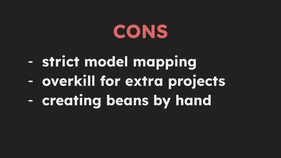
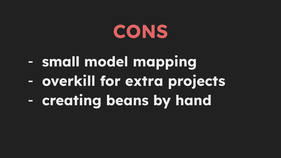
strict: strict -> small (61, 62)
